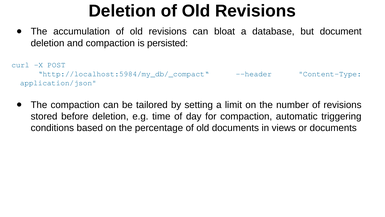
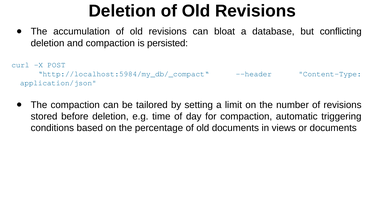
document: document -> conflicting (341, 31)
